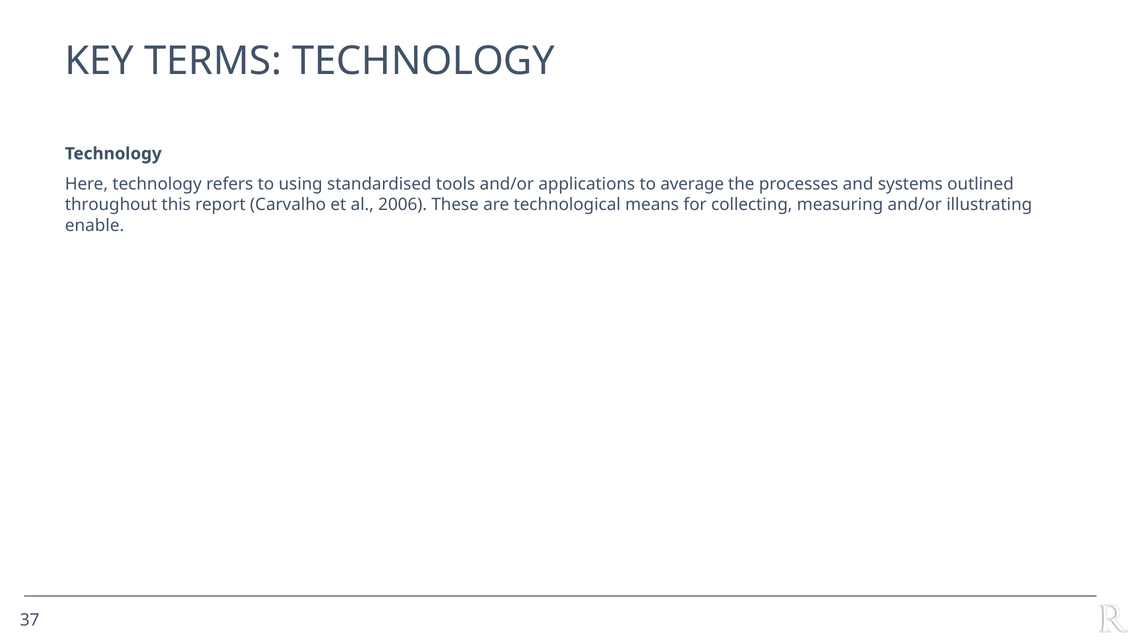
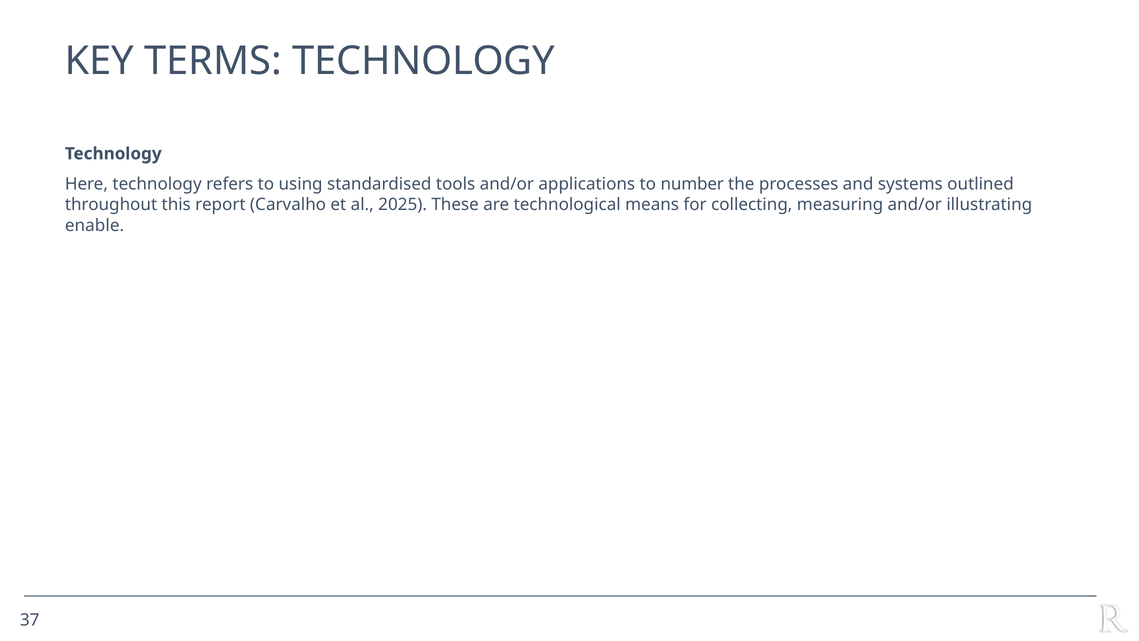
average: average -> number (692, 184)
2006: 2006 -> 2025 (403, 205)
